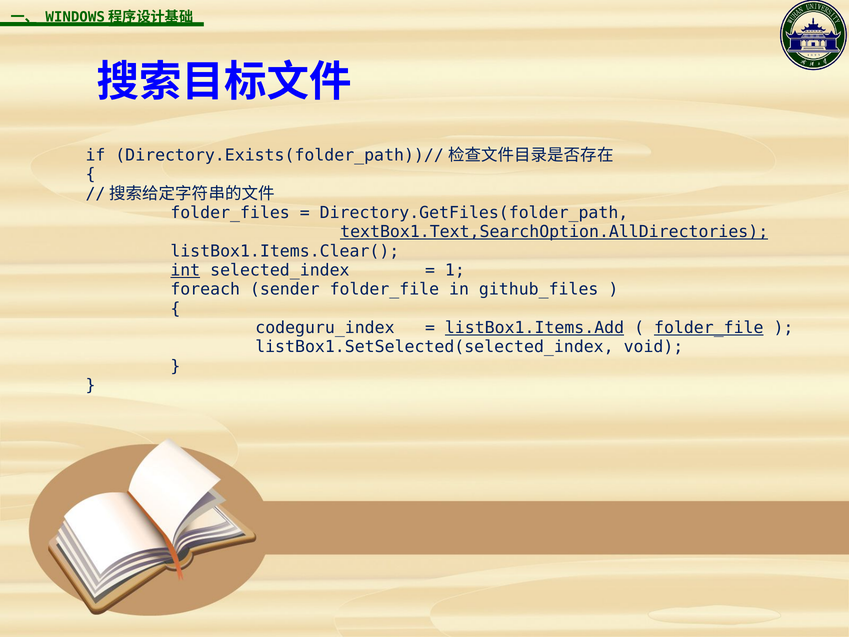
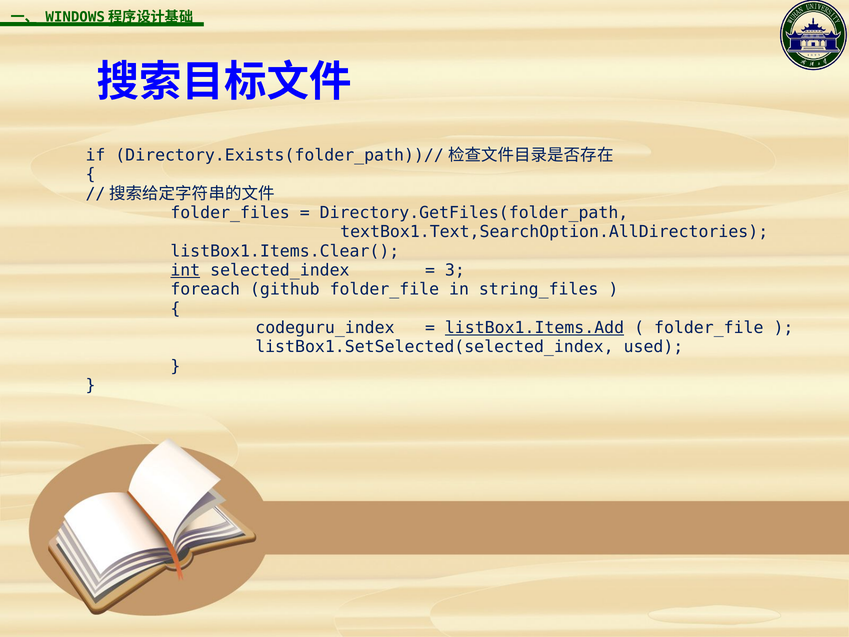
textBox1.Text,SearchOption.AllDirectories underline: present -> none (554, 232)
1: 1 -> 3 (455, 270)
sender: sender -> github (285, 289)
github_files: github_files -> string_files (539, 289)
folder_file underline: present -> none (709, 328)
void: void -> used (653, 347)
